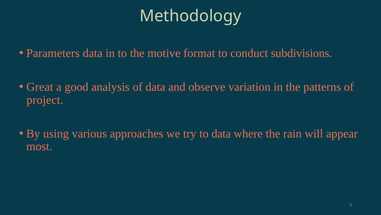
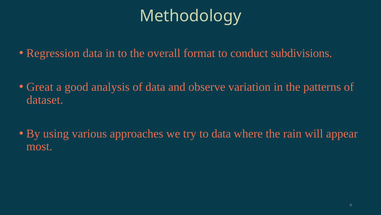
Parameters: Parameters -> Regression (53, 53)
motive: motive -> overall (164, 53)
project: project -> dataset (45, 100)
